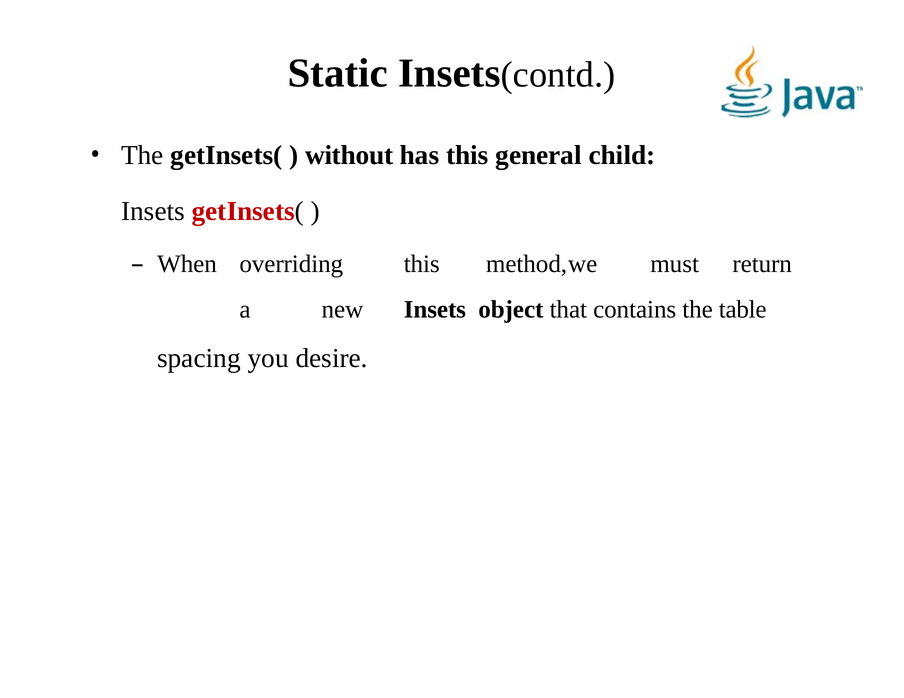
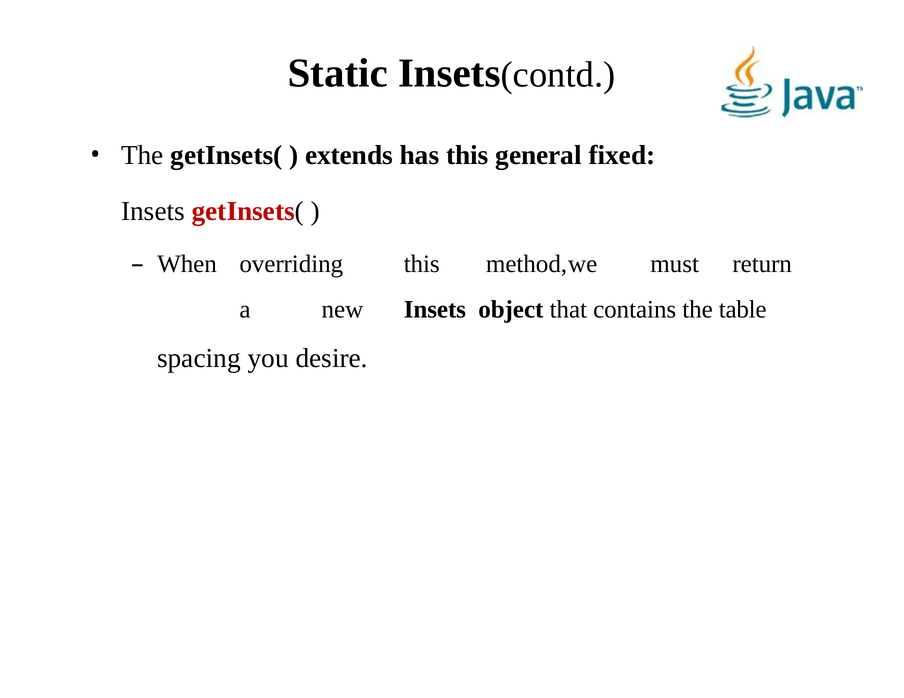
without: without -> extends (349, 155)
child: child -> fixed (622, 155)
